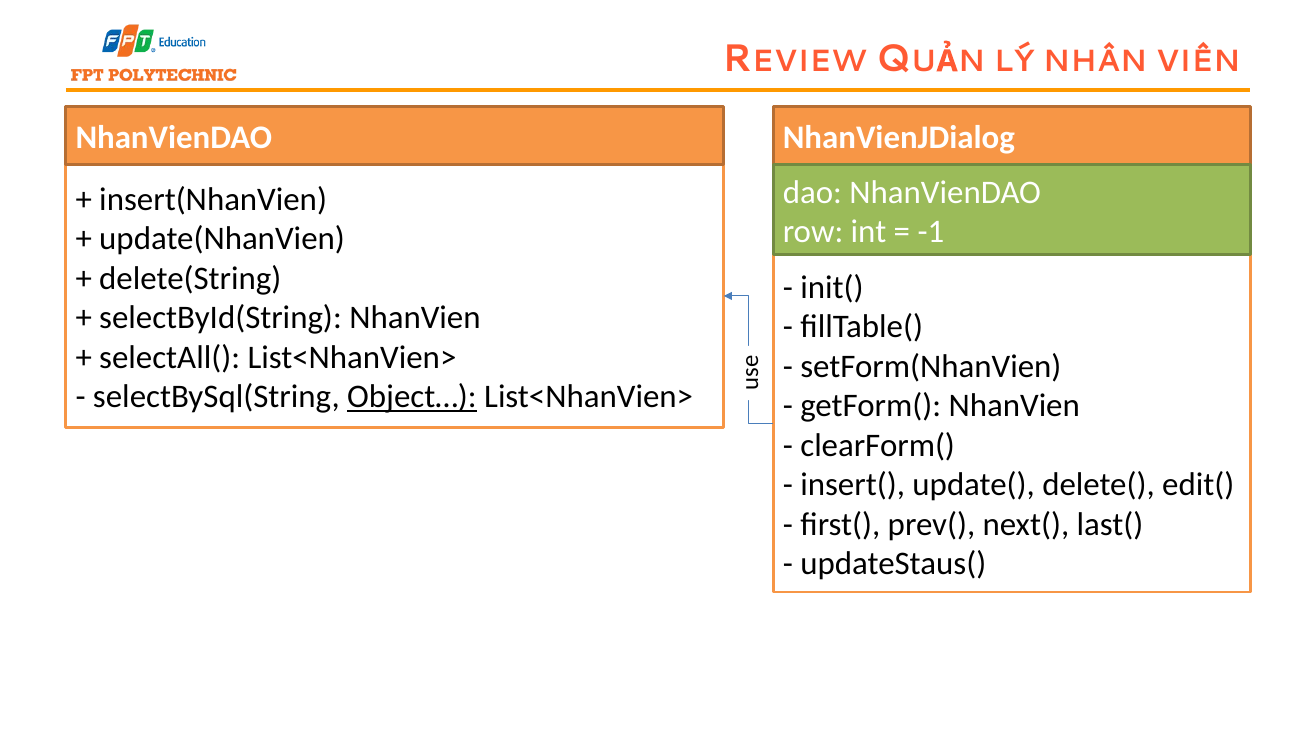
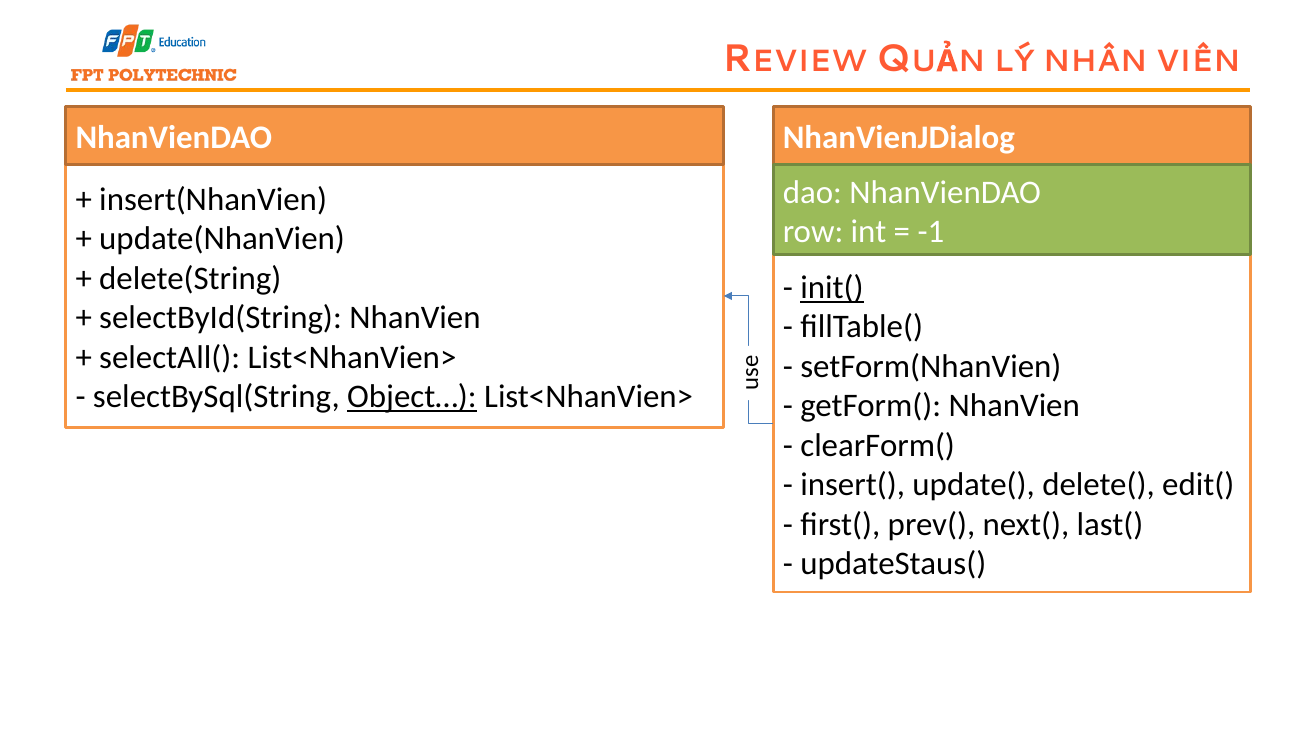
init( underline: none -> present (832, 288)
